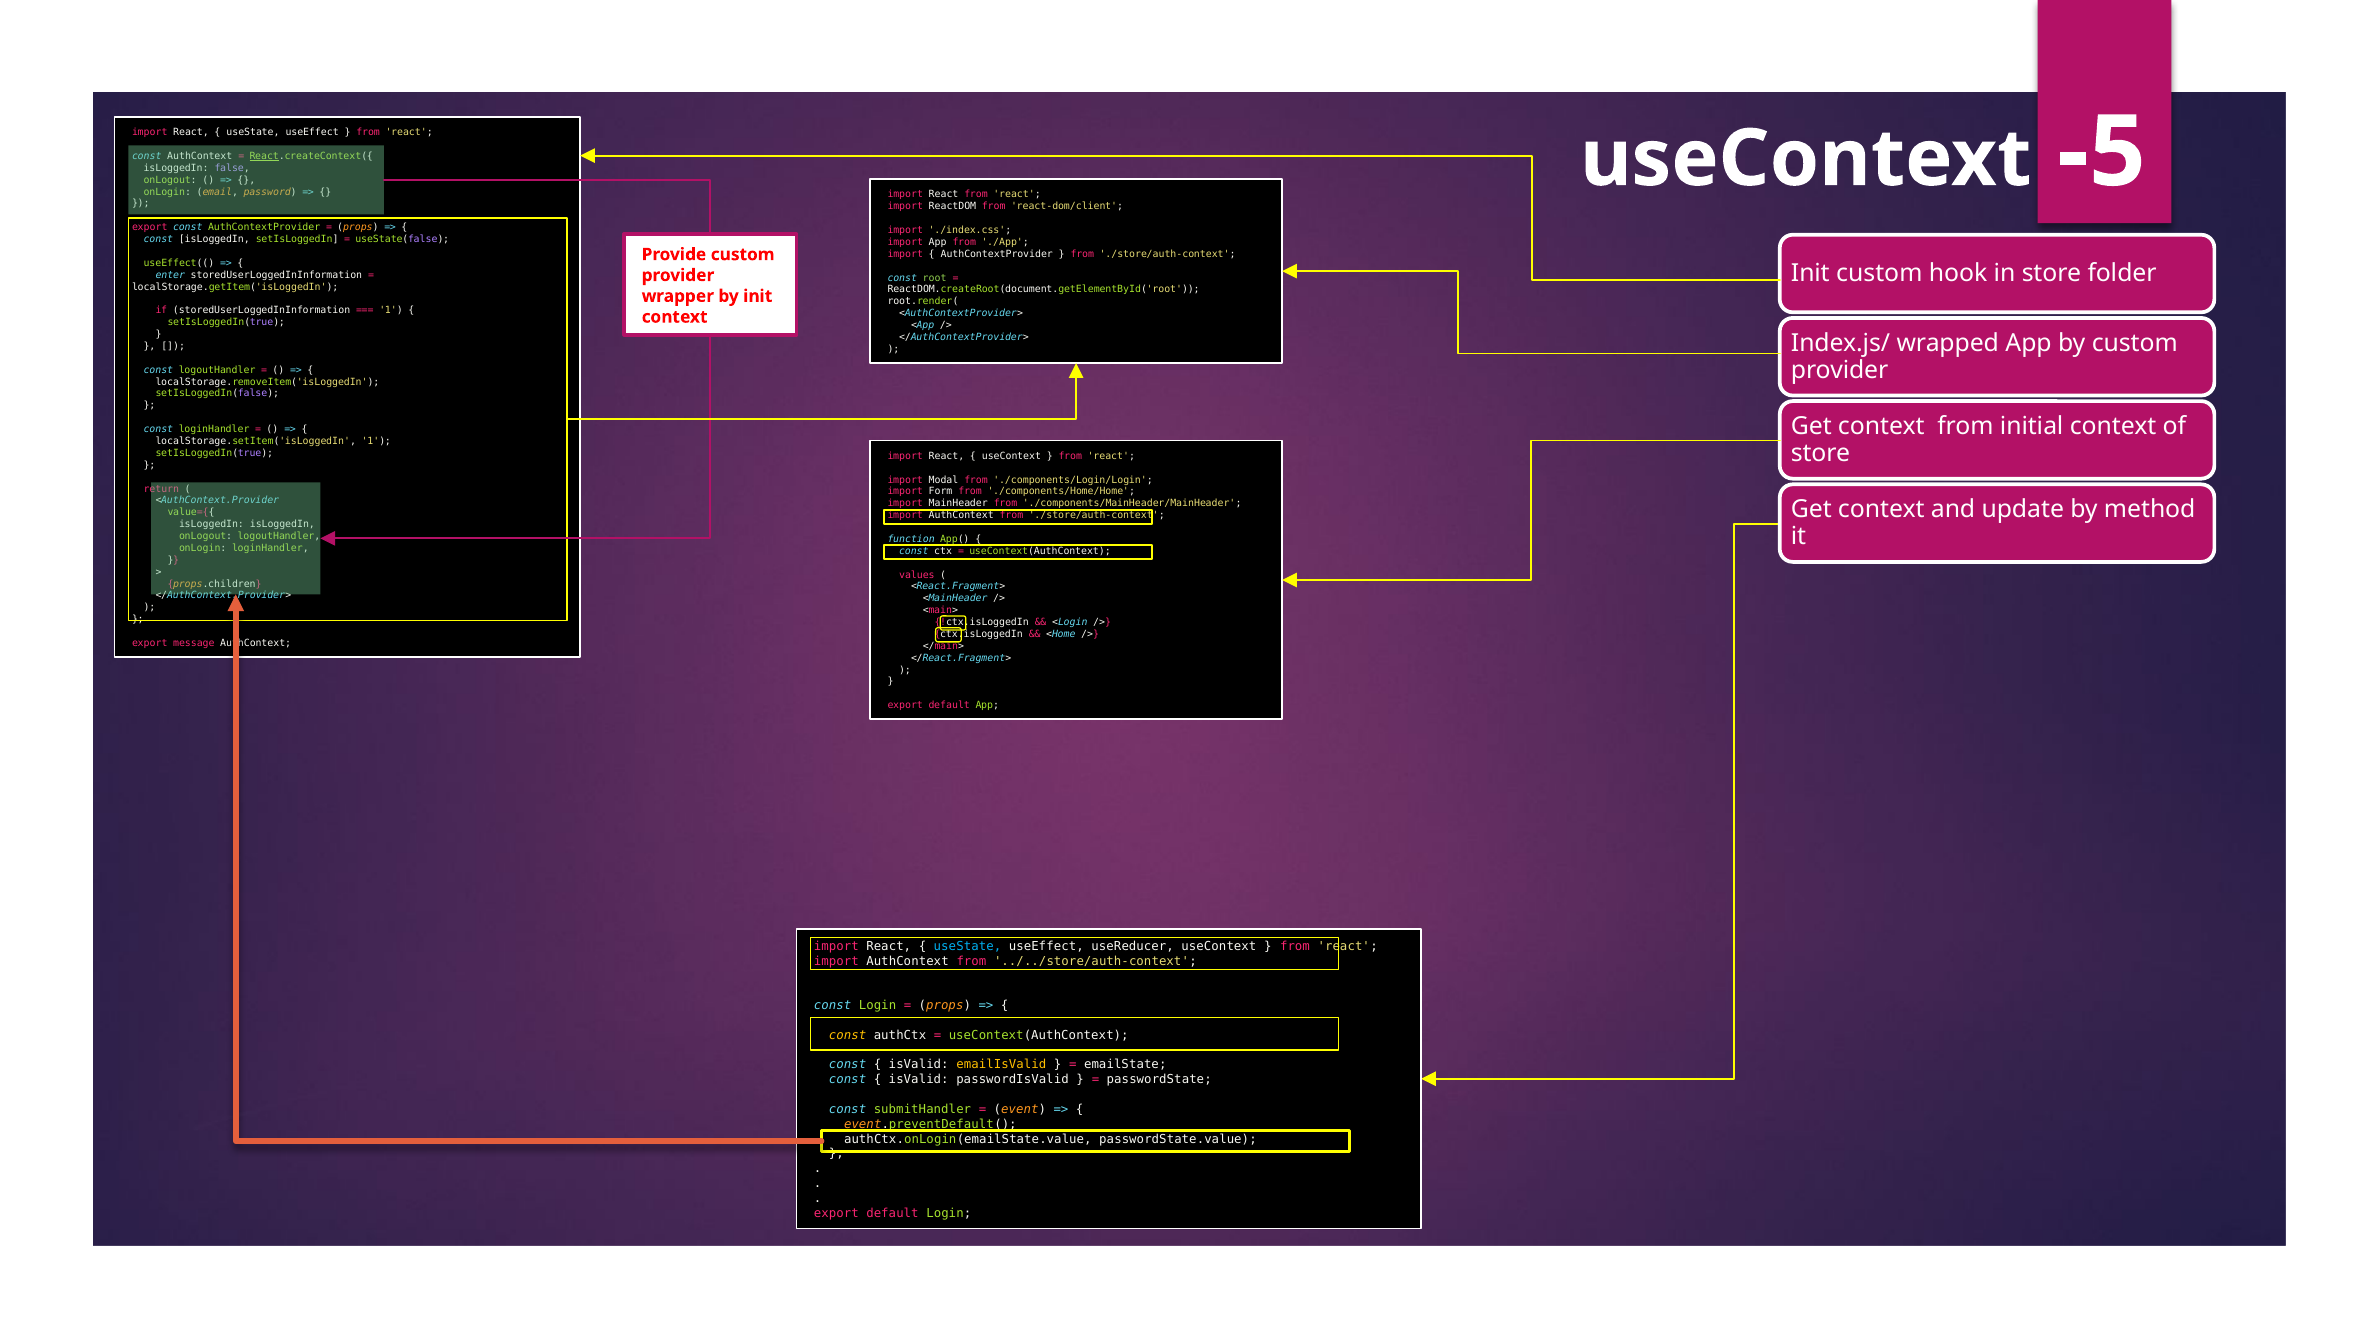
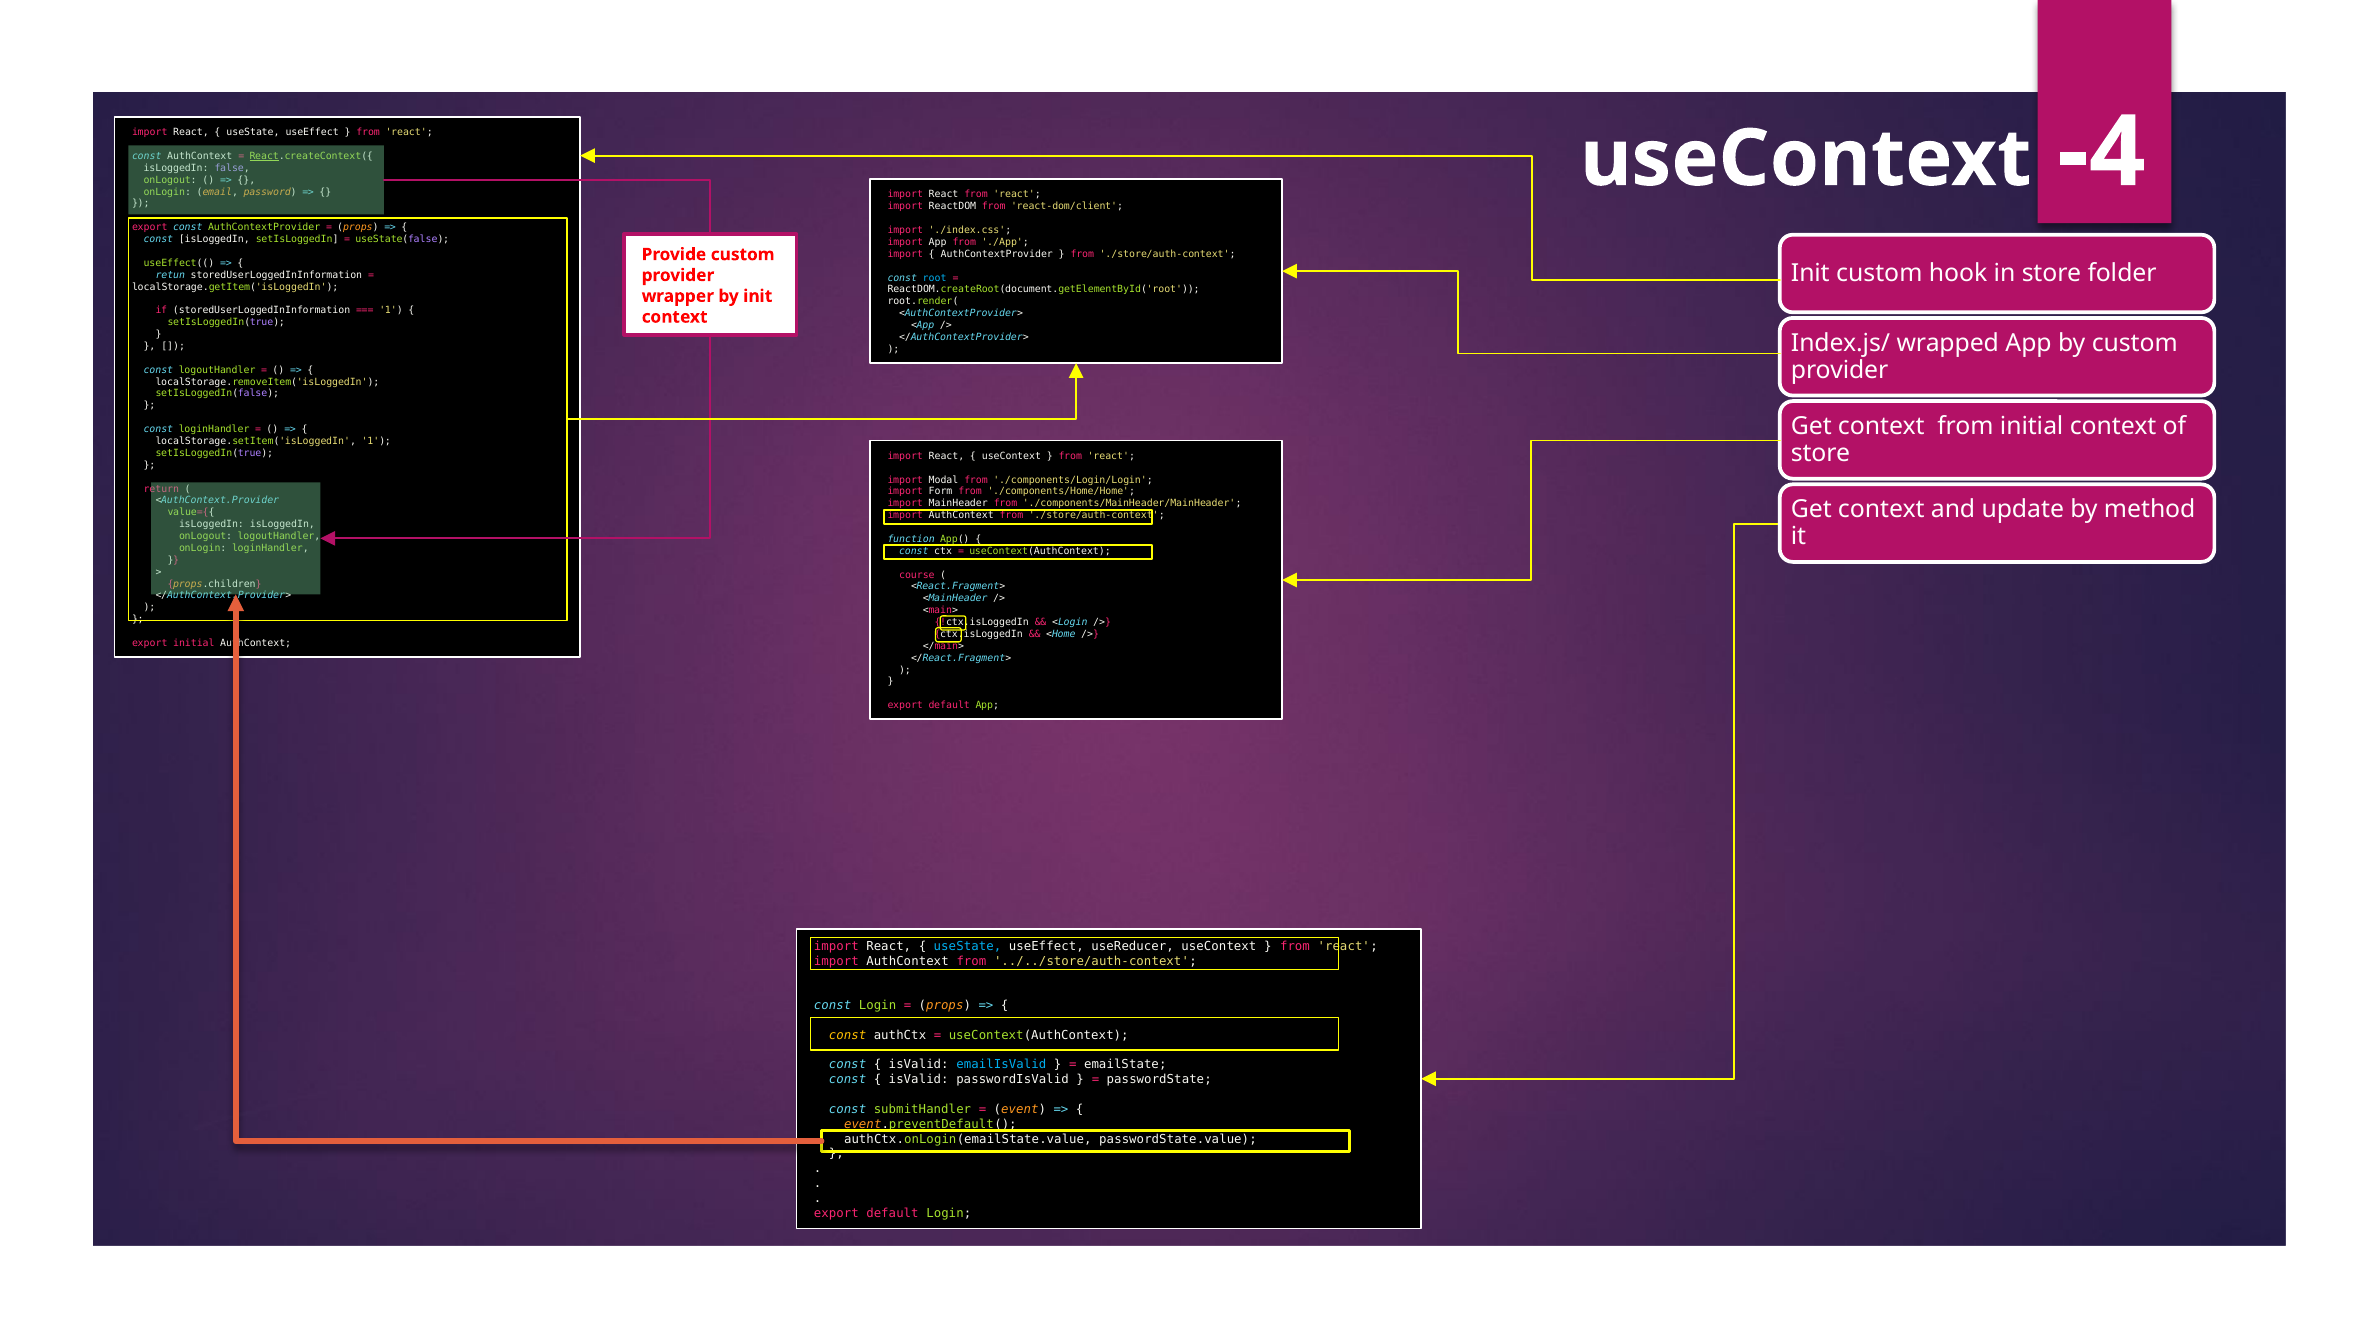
-5: -5 -> -4 (2101, 152)
enter: enter -> retun (170, 275)
root colour: light green -> light blue (935, 278)
values: values -> course (917, 575)
export message: message -> initial (194, 643)
emailIsValid colour: yellow -> light blue (1001, 1065)
